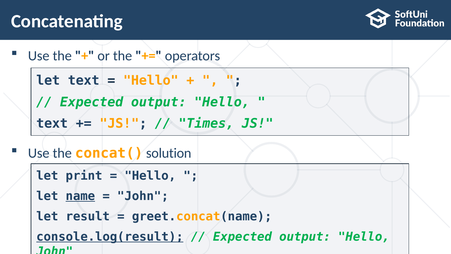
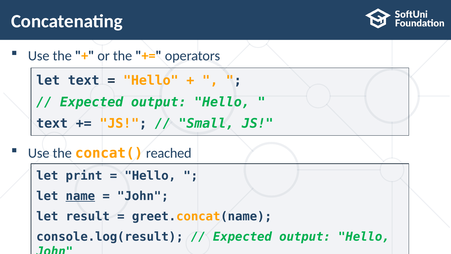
Times: Times -> Small (206, 123)
solution: solution -> reached (169, 153)
console.log(result underline: present -> none (110, 237)
